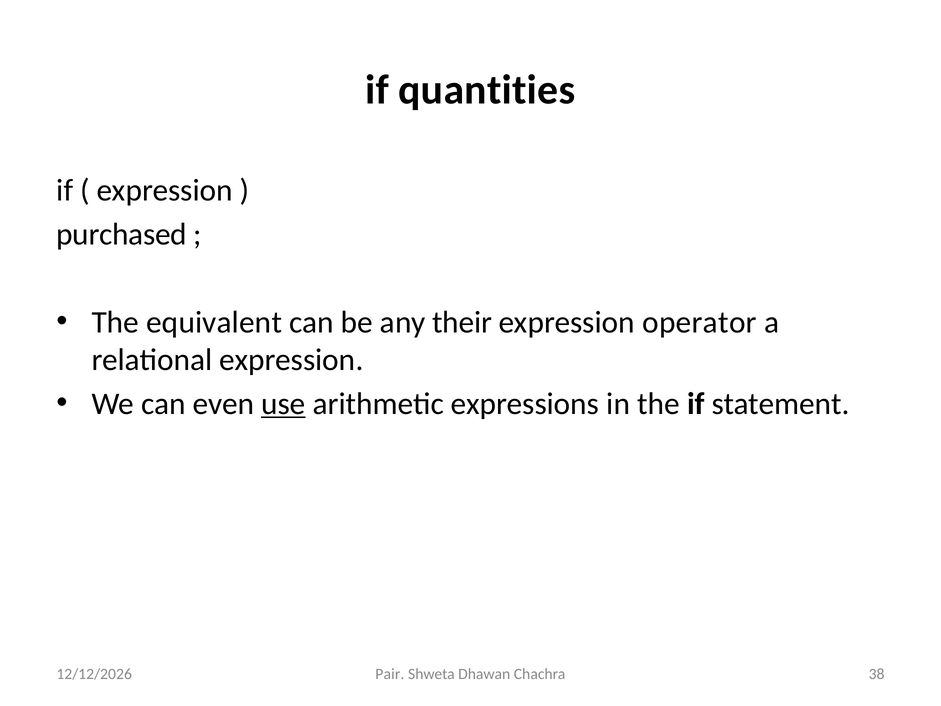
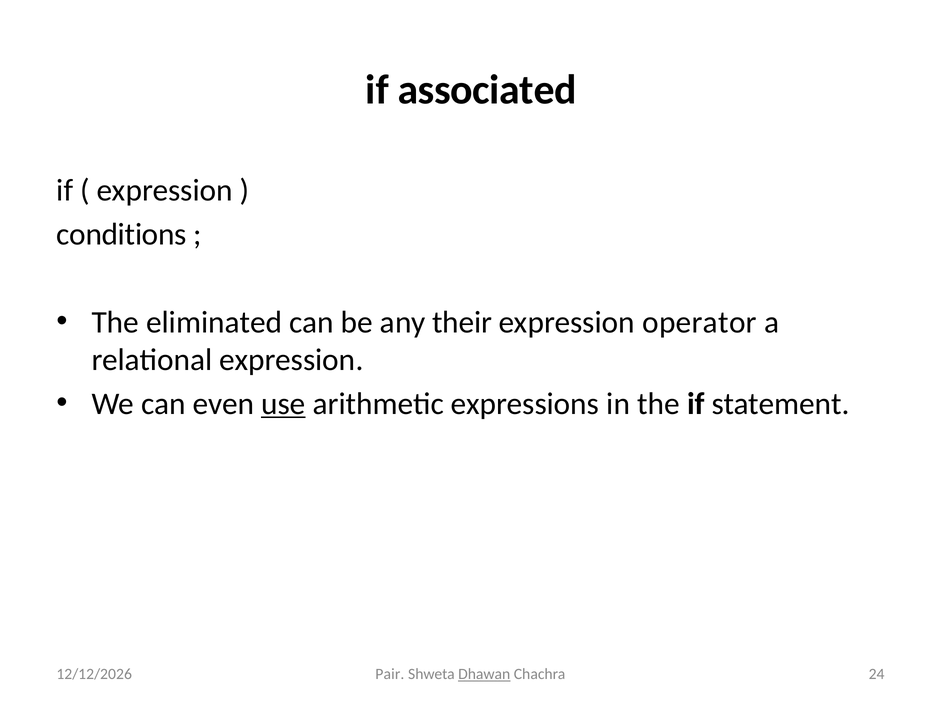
quantities: quantities -> associated (487, 90)
purchased: purchased -> conditions (122, 234)
equivalent: equivalent -> eliminated (214, 322)
Dhawan underline: none -> present (484, 674)
38: 38 -> 24 (877, 674)
